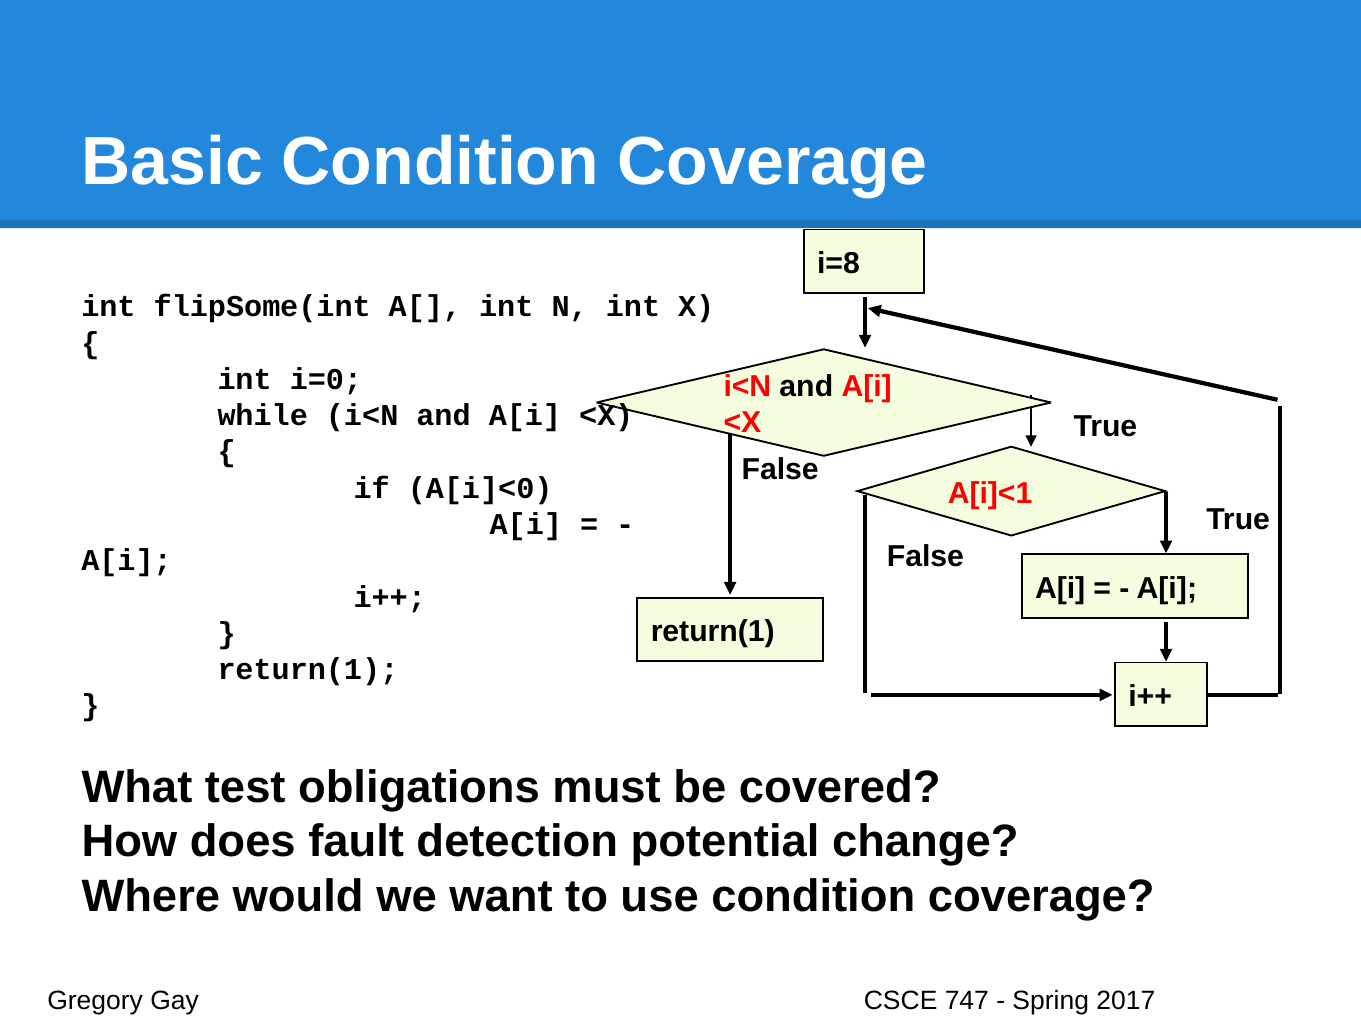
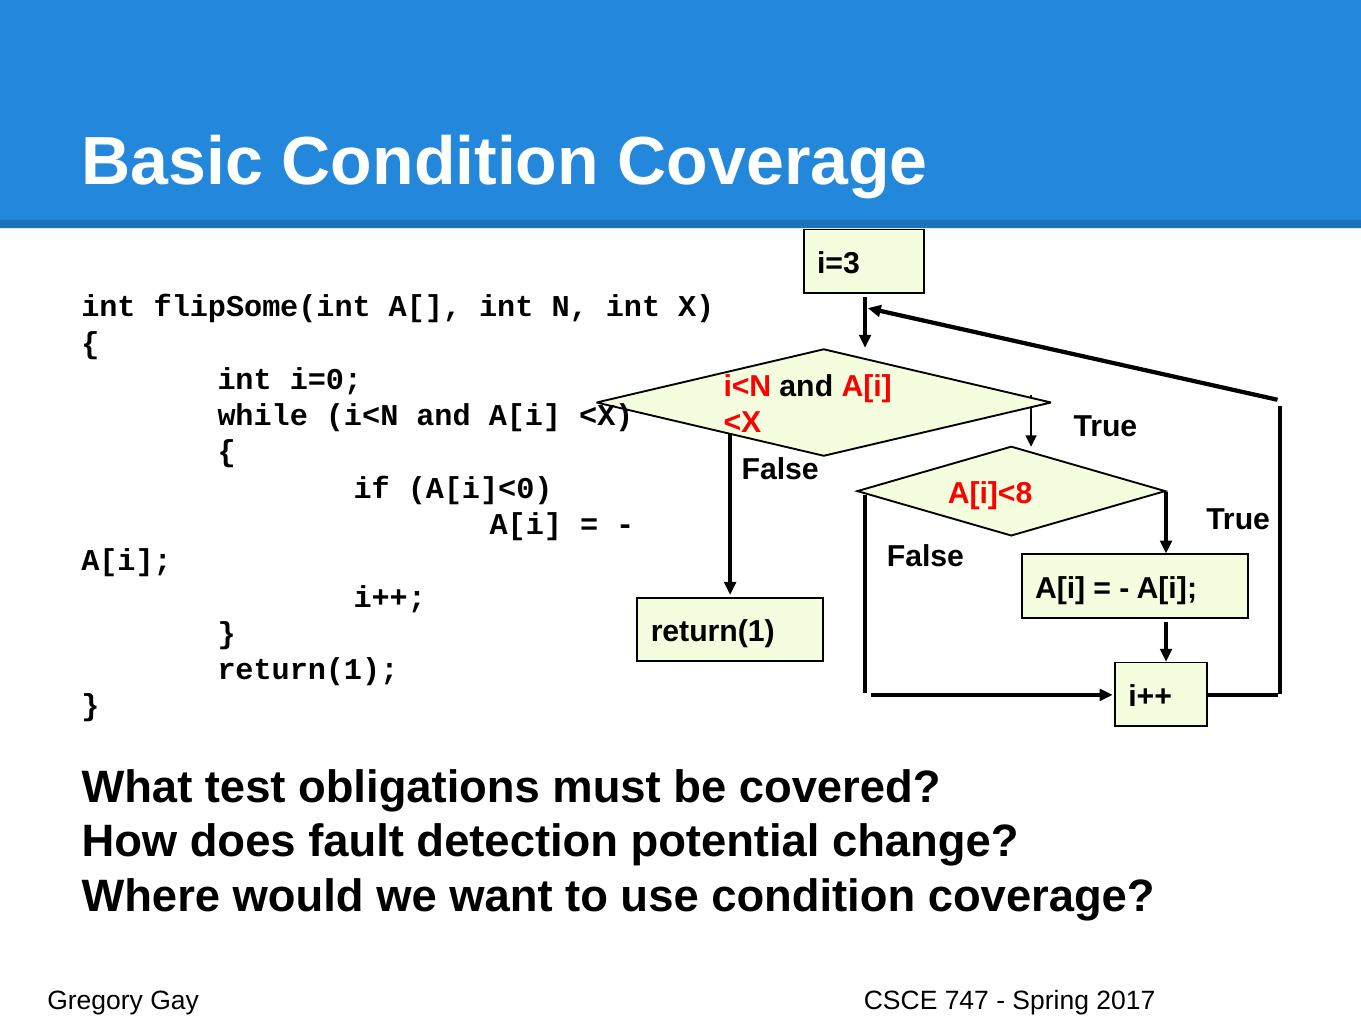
i=8: i=8 -> i=3 (838, 263)
A[i]<1: A[i]<1 -> A[i]<8 (990, 493)
